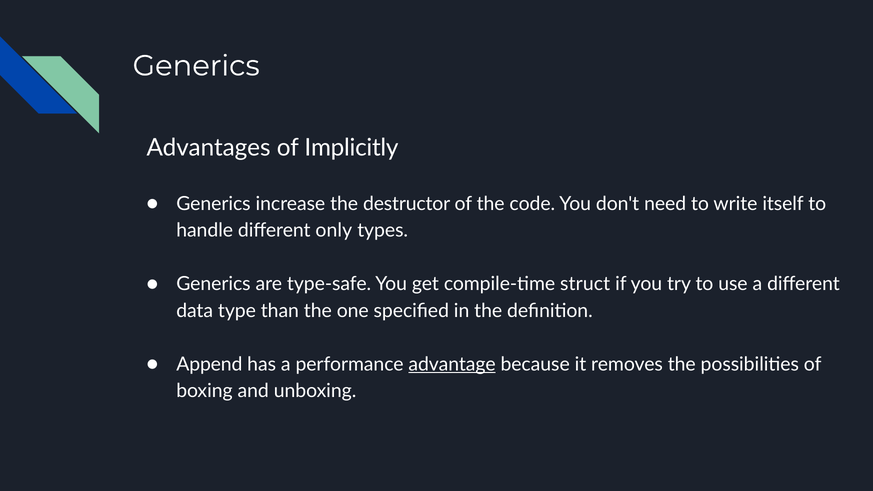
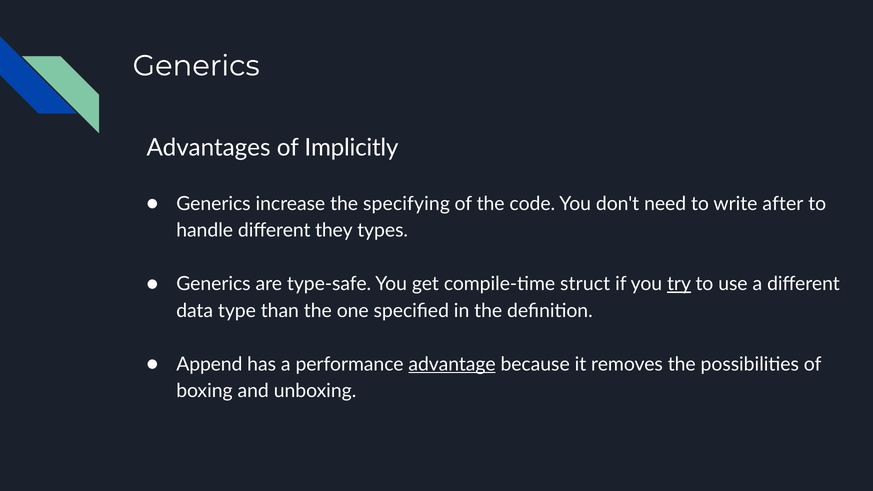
destructor: destructor -> specifying (407, 204)
itself: itself -> after (783, 204)
only: only -> they (334, 231)
try underline: none -> present (679, 284)
